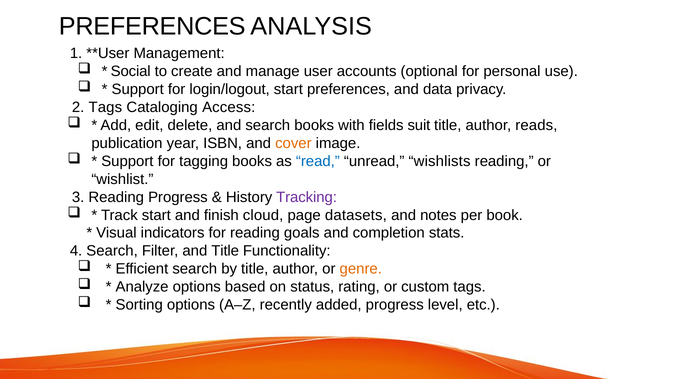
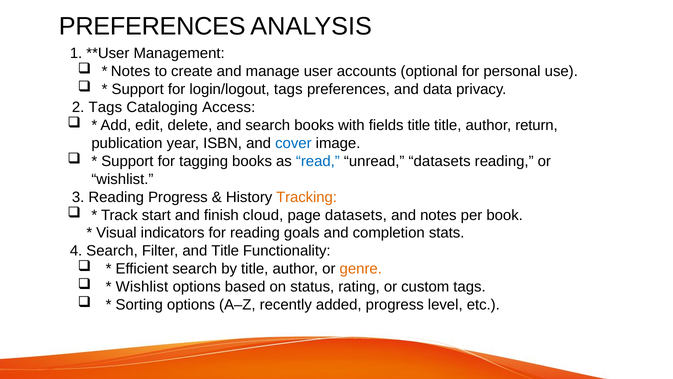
Social: Social -> Notes (131, 71)
login/logout start: start -> tags (288, 89)
fields suit: suit -> title (419, 125)
reads: reads -> return (536, 125)
cover colour: orange -> blue (293, 143)
unread wishlists: wishlists -> datasets (440, 161)
Tracking colour: purple -> orange (307, 197)
Analyze: Analyze -> Wishlist (142, 287)
